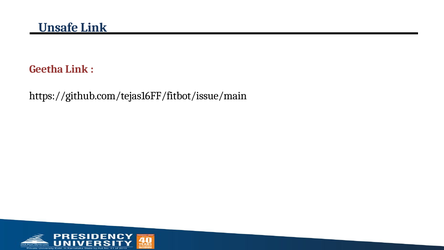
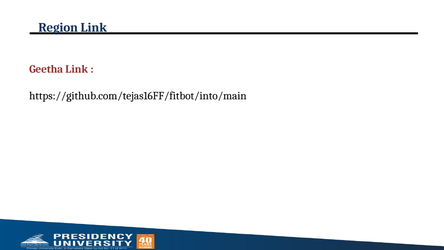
Unsafe: Unsafe -> Region (58, 28)
https://github.com/tejas16FF/fitbot/issue/main: https://github.com/tejas16FF/fitbot/issue/main -> https://github.com/tejas16FF/fitbot/into/main (138, 96)
